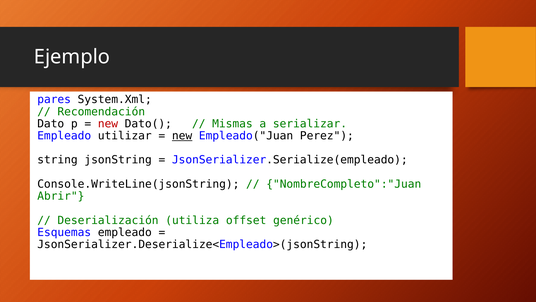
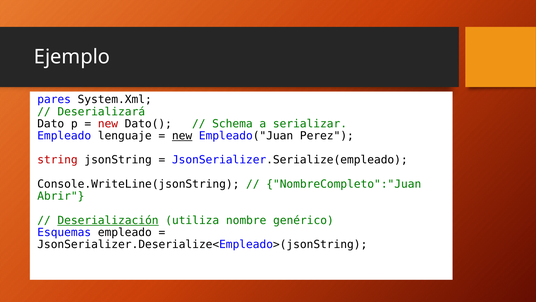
Recomendación: Recomendación -> Deserializará (101, 111)
Mismas: Mismas -> Schema (232, 124)
utilizar: utilizar -> lenguaje (125, 136)
string colour: black -> red (57, 160)
Deserialización underline: none -> present (108, 220)
offset: offset -> nombre (246, 220)
